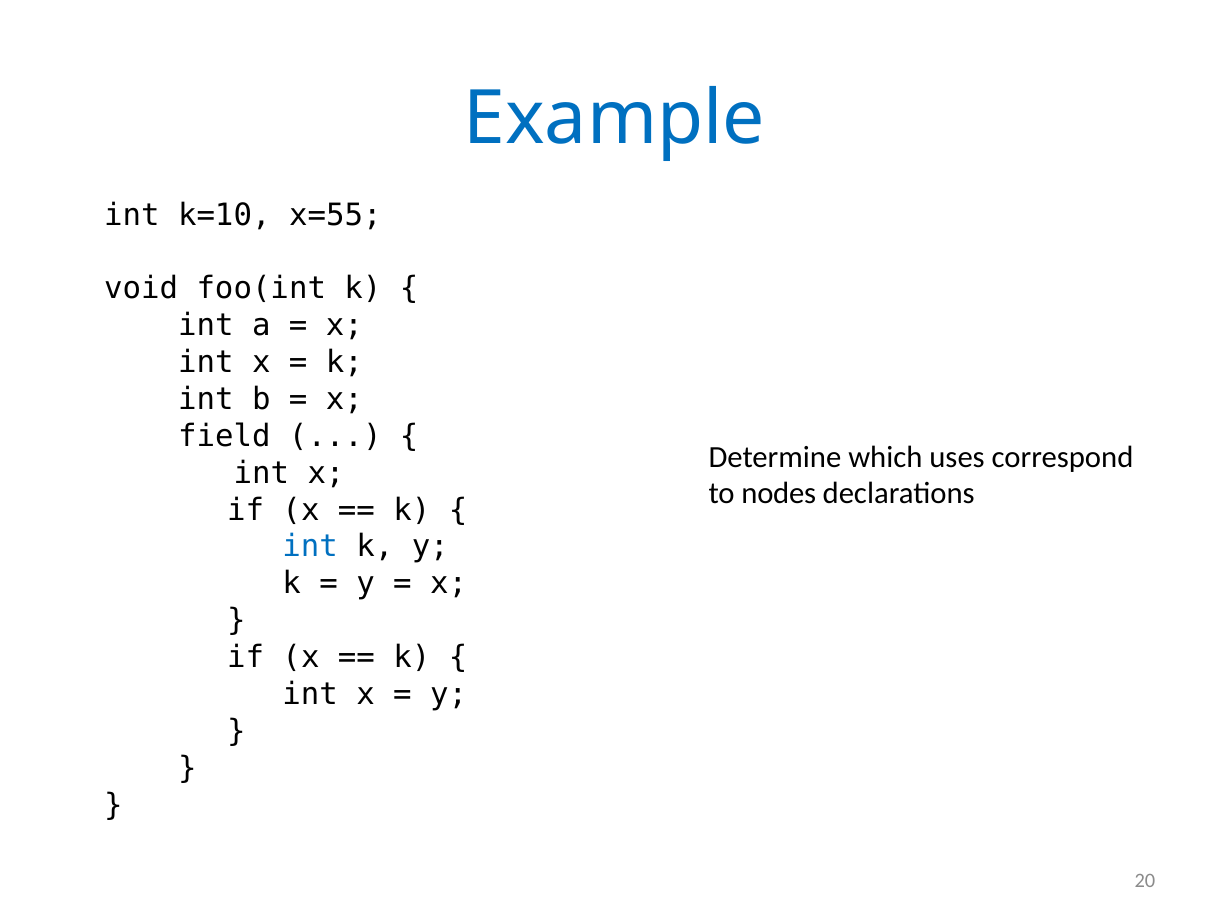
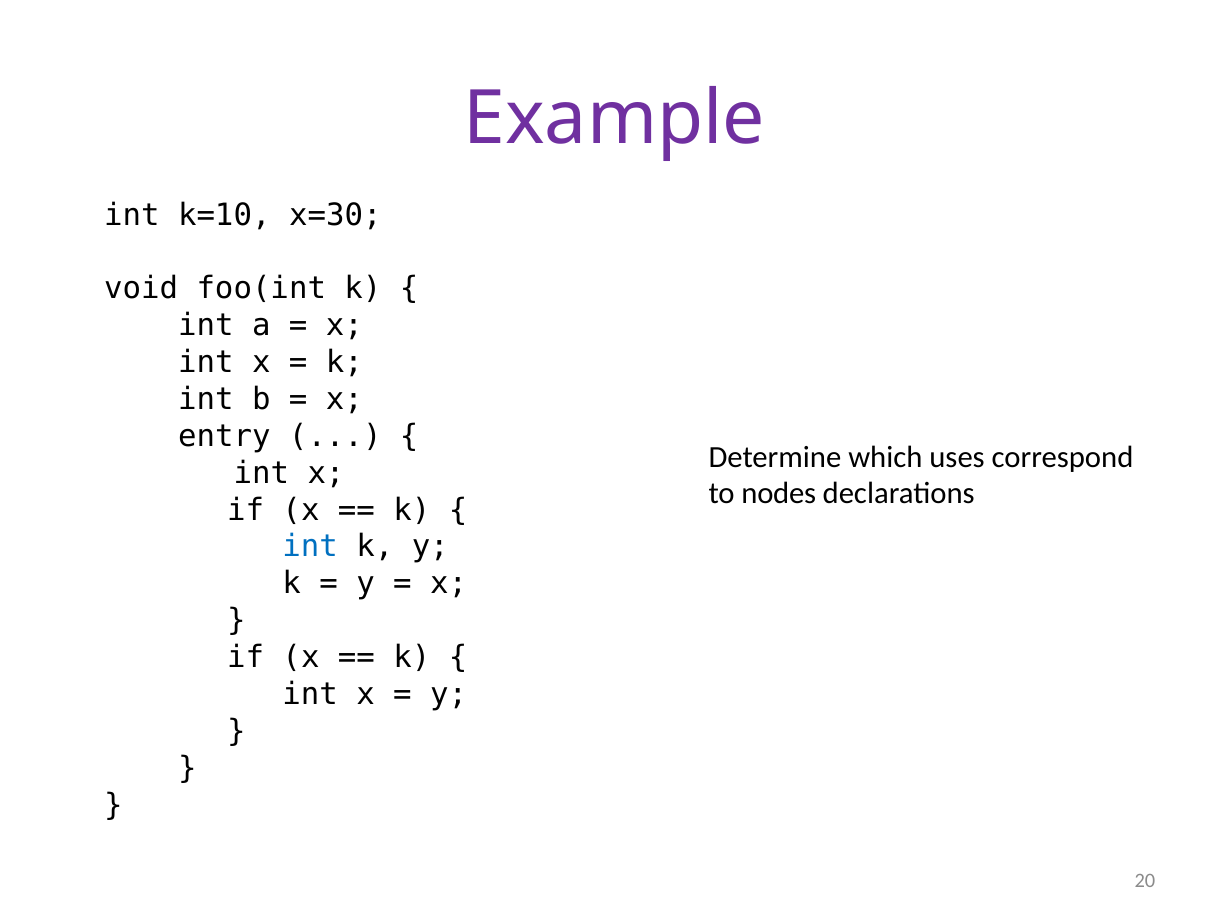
Example colour: blue -> purple (614, 119)
x=55: x=55 -> x=30 (335, 215)
field: field -> entry (224, 436)
